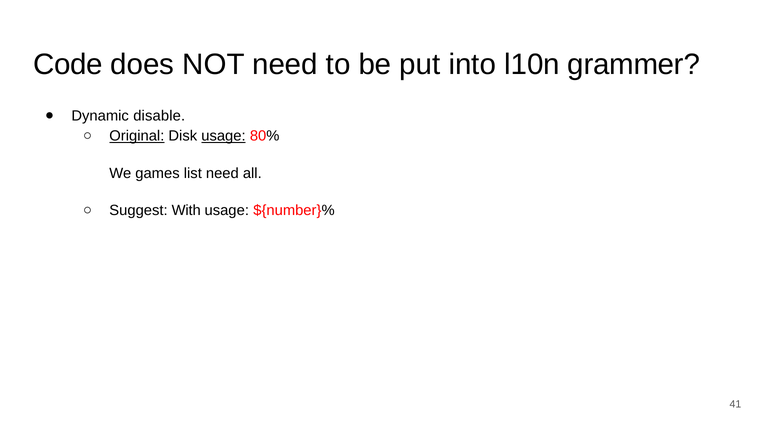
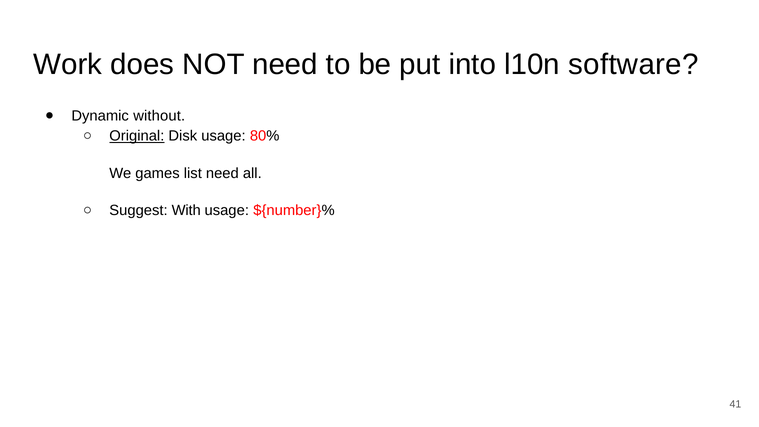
Code: Code -> Work (68, 64)
grammer: grammer -> software (633, 64)
disable: disable -> without (159, 116)
usage underline: present -> none (223, 136)
